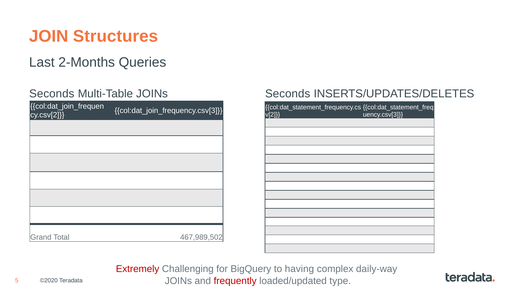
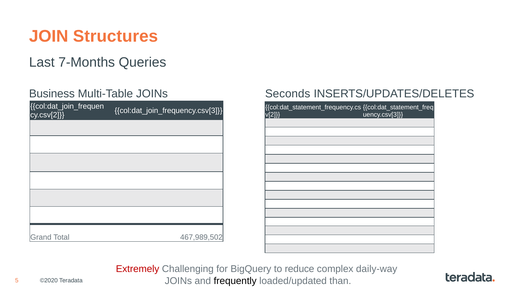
2-Months: 2-Months -> 7-Months (87, 62)
Seconds: Seconds -> Business (52, 94)
having: having -> reduce (300, 269)
frequently colour: red -> black (235, 280)
type: type -> than (340, 280)
